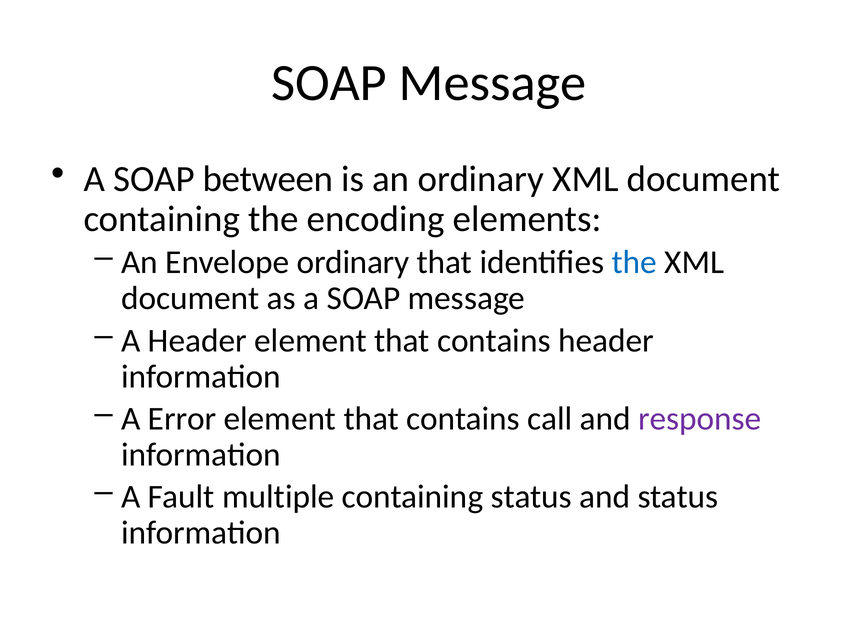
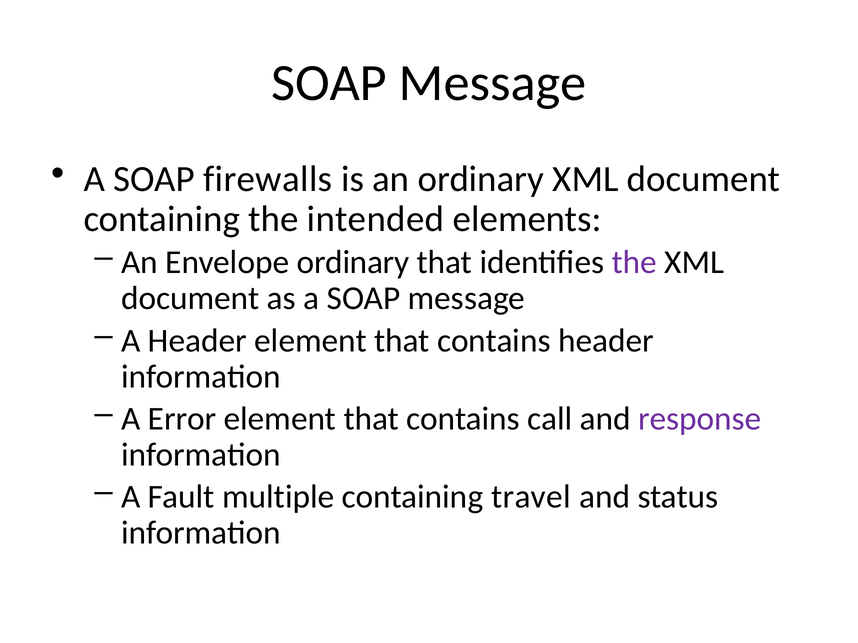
between: between -> firewalls (268, 179)
encoding: encoding -> intended (376, 219)
the colour: blue -> purple (634, 263)
containing status: status -> travel (531, 497)
